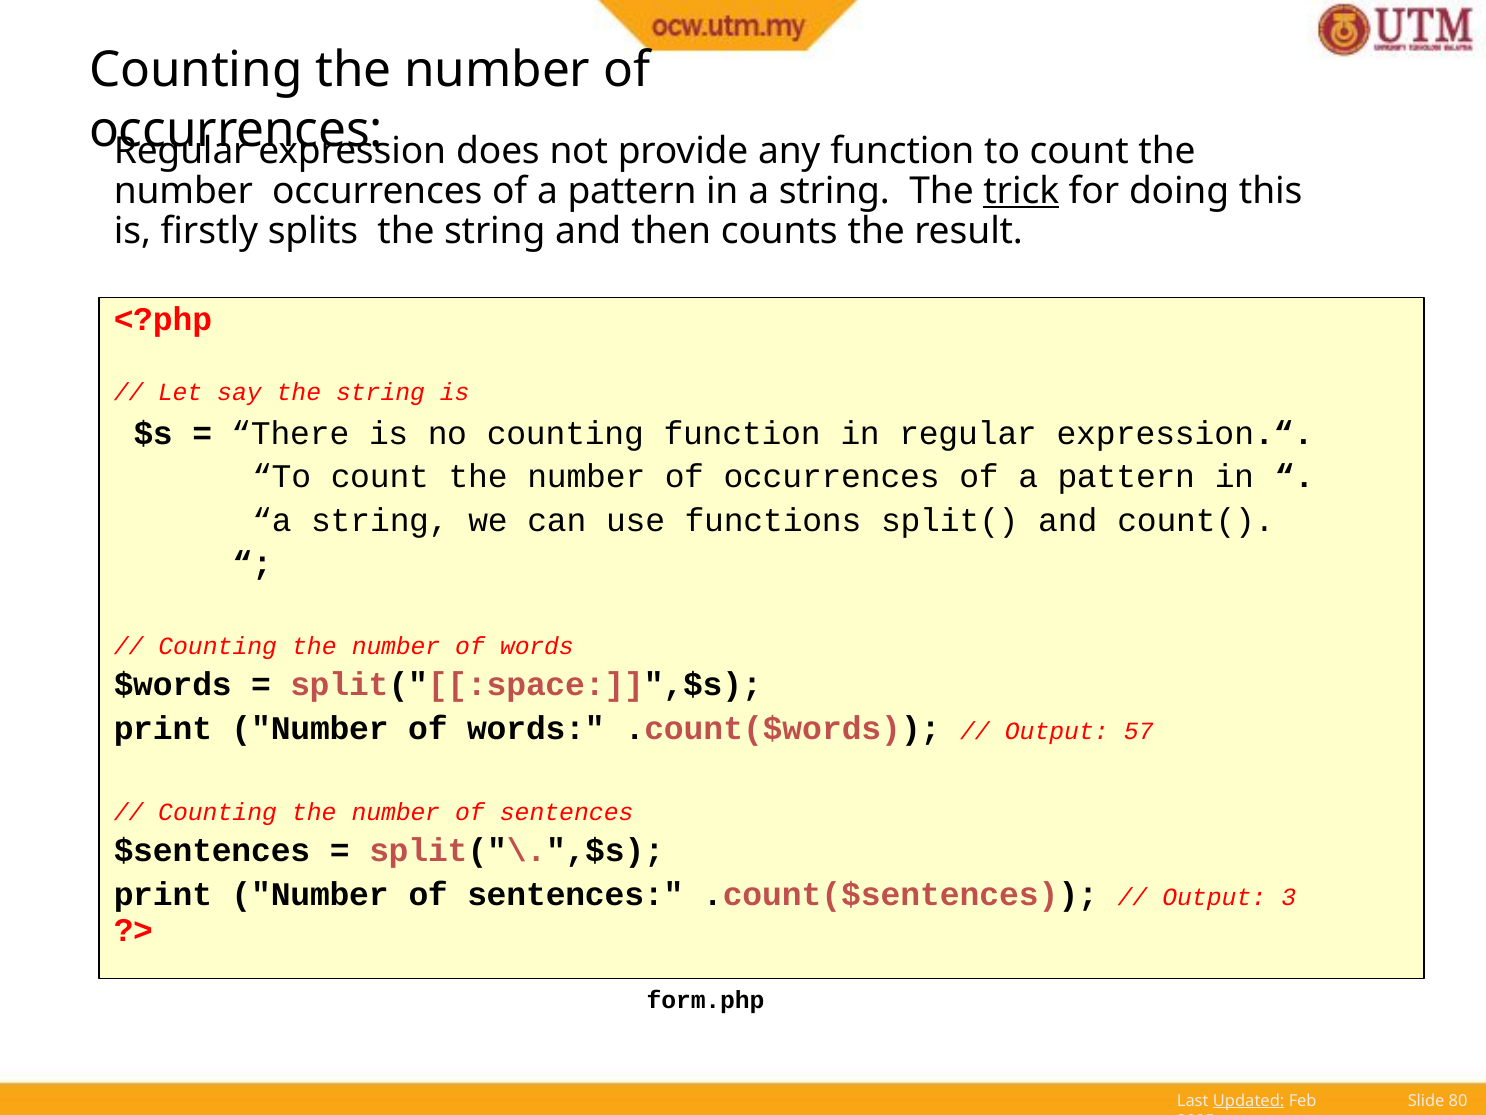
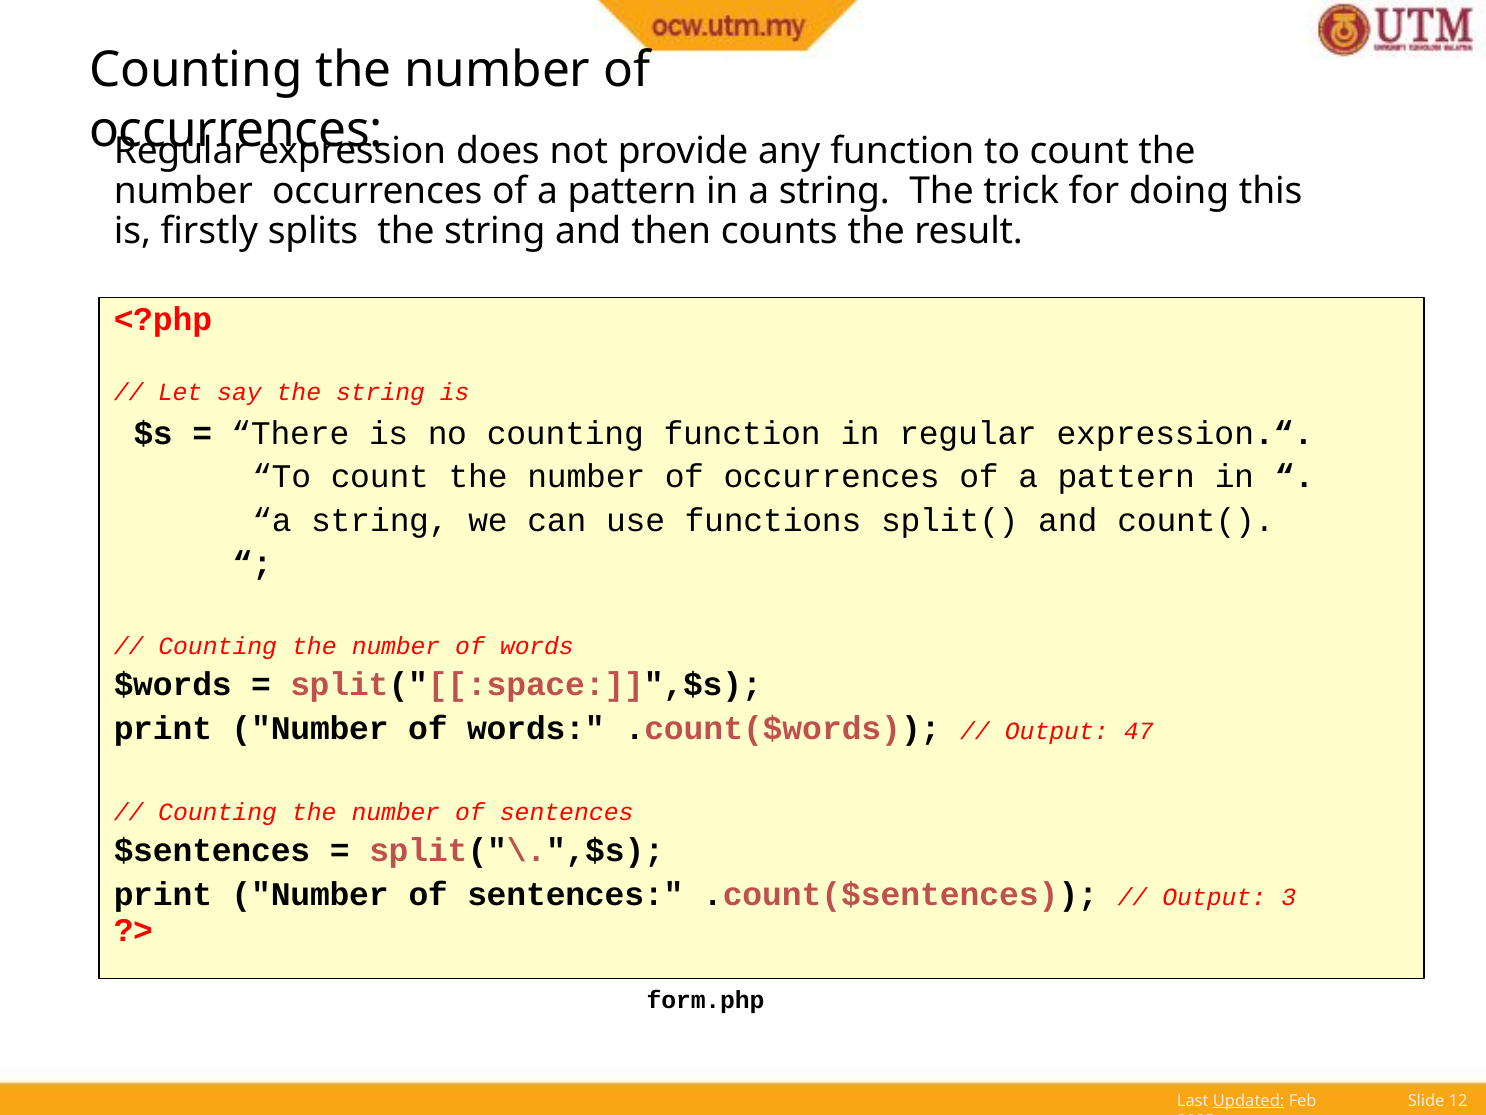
trick underline: present -> none (1021, 191)
57: 57 -> 47 (1139, 731)
80: 80 -> 12 (1458, 1100)
